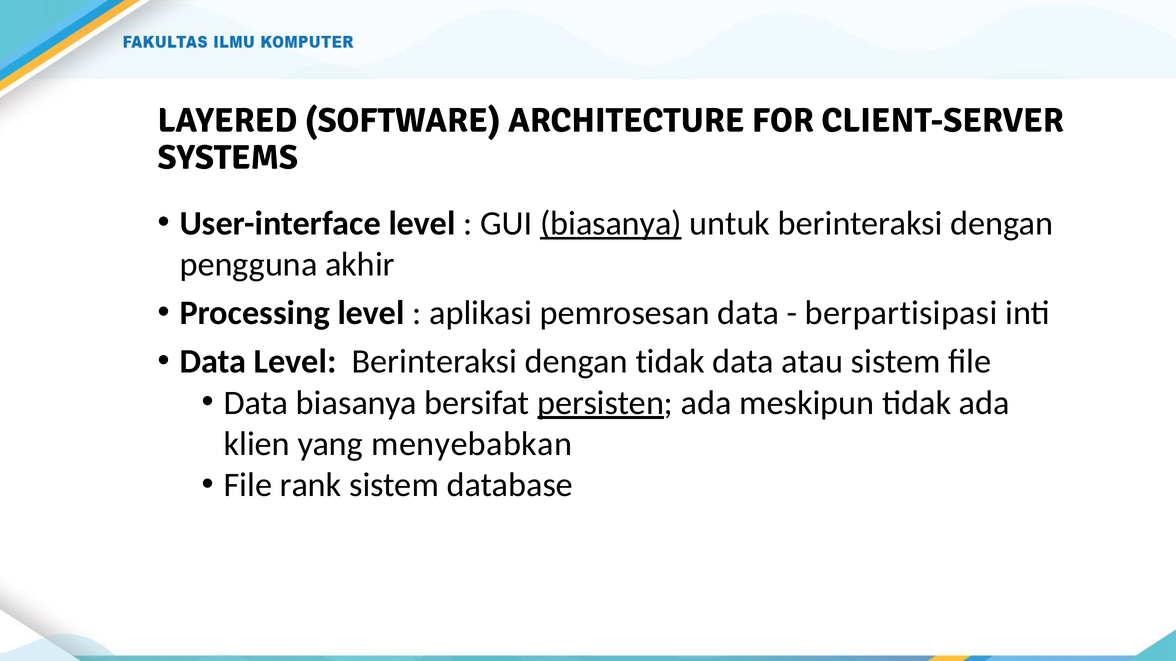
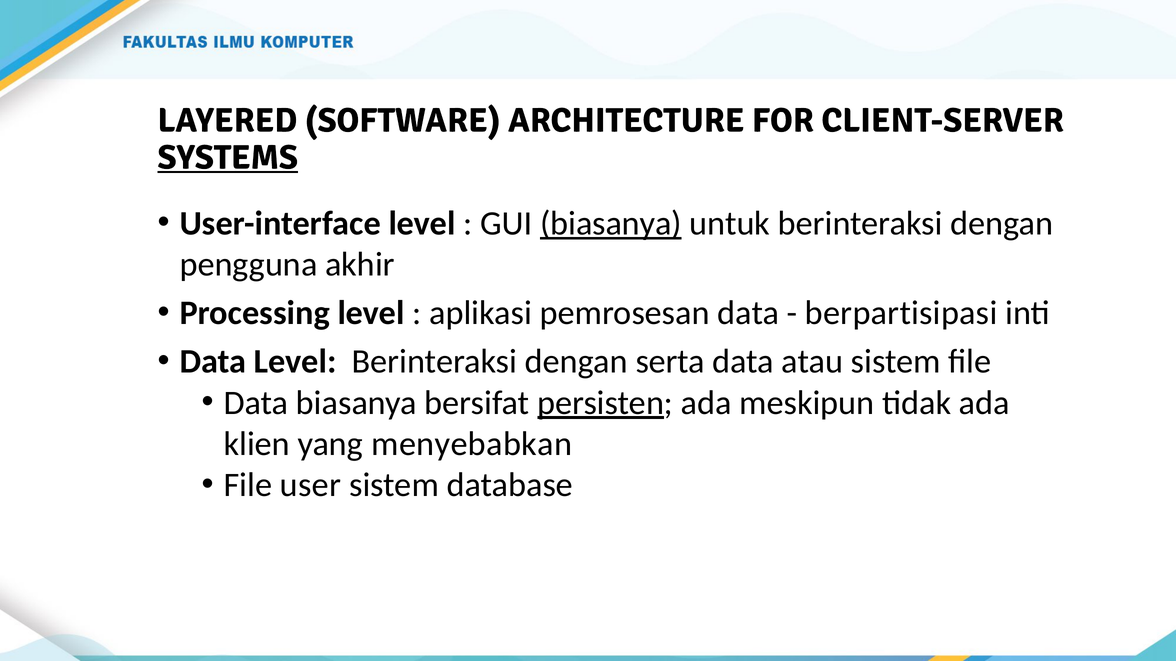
SYSTEMS underline: none -> present (228, 157)
dengan tidak: tidak -> serta (670, 362)
rank: rank -> user (310, 485)
